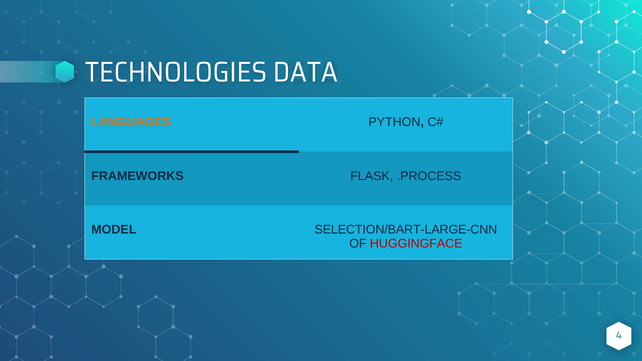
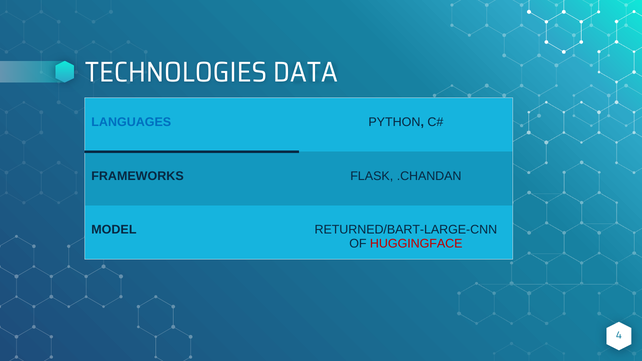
LANGUAGES colour: orange -> blue (131, 122)
.PROCESS: .PROCESS -> .CHANDAN (429, 176)
SELECTION/BART-LARGE-CNN: SELECTION/BART-LARGE-CNN -> RETURNED/BART-LARGE-CNN (406, 230)
